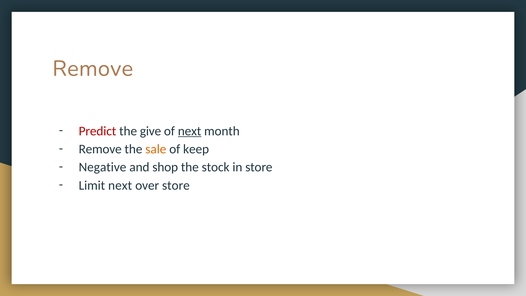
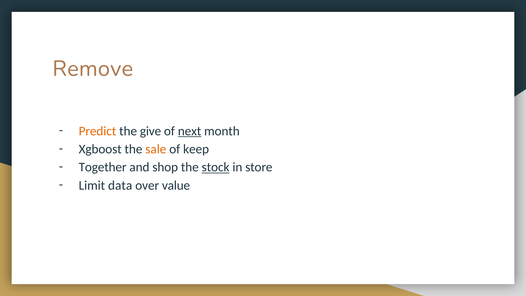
Predict colour: red -> orange (97, 131)
Remove: Remove -> Xgboost (100, 149)
Negative: Negative -> Together (103, 167)
stock underline: none -> present (216, 167)
Limit next: next -> data (120, 185)
over store: store -> value (176, 185)
